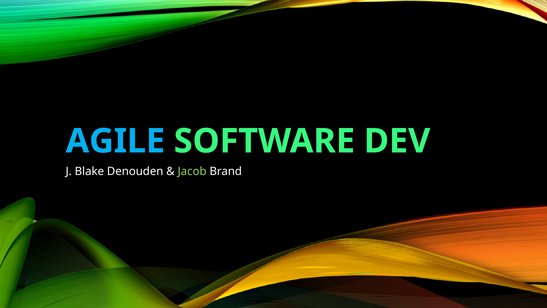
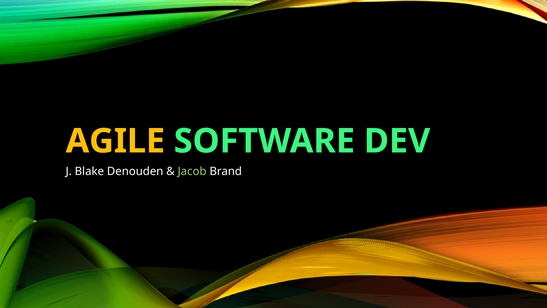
AGILE colour: light blue -> yellow (115, 141)
